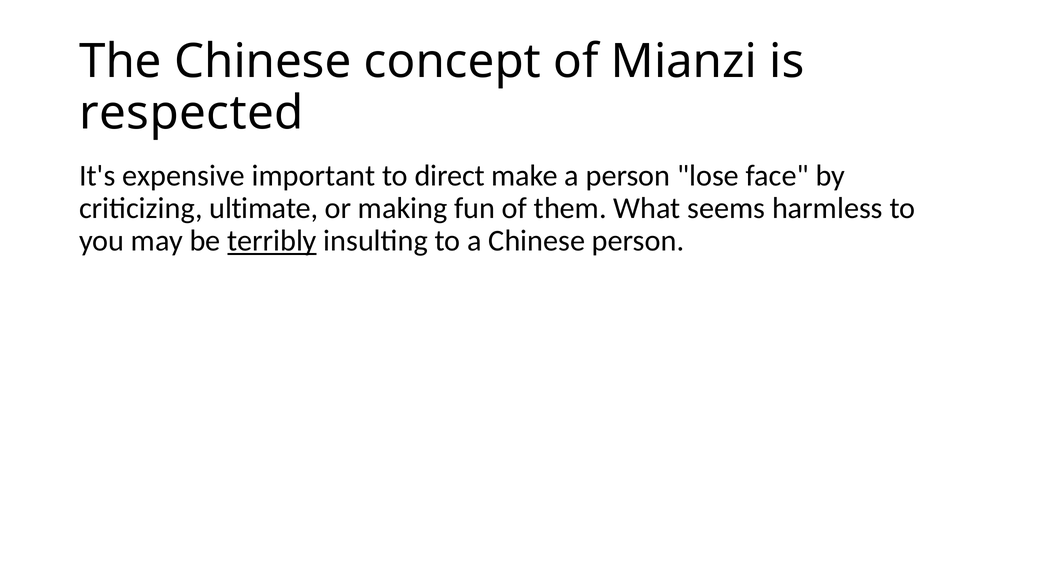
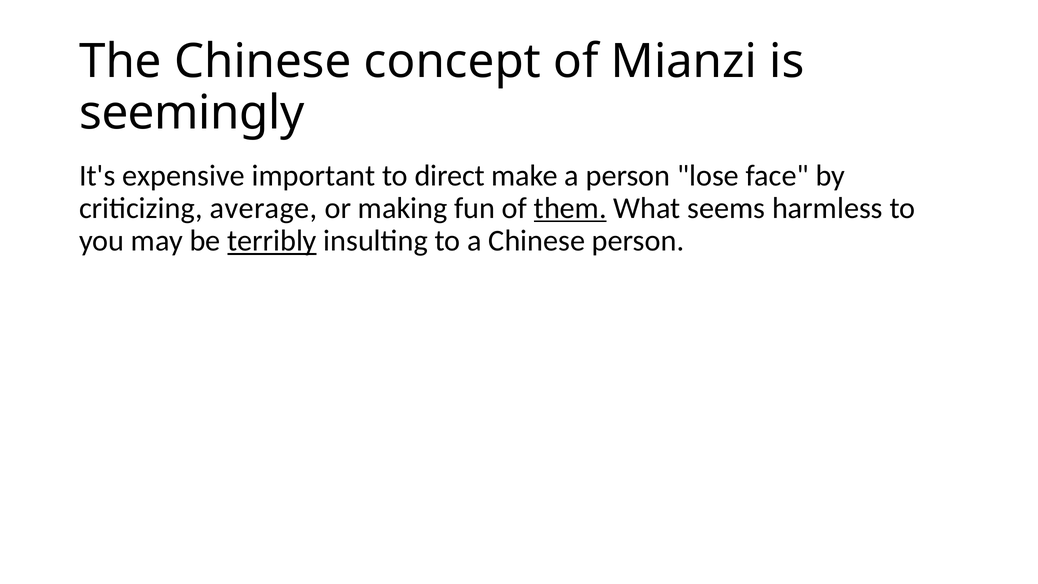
respected: respected -> seemingly (192, 113)
ultimate: ultimate -> average (264, 208)
them underline: none -> present (570, 208)
